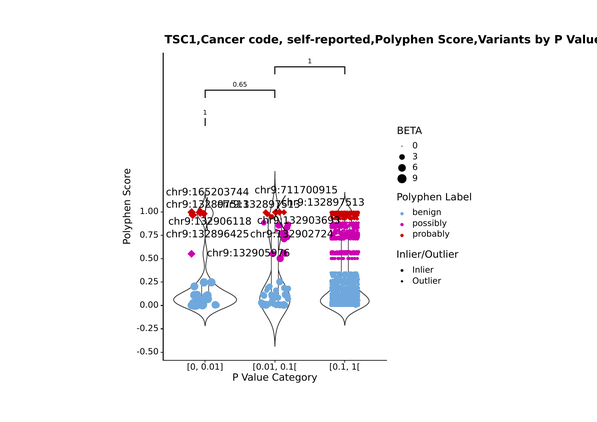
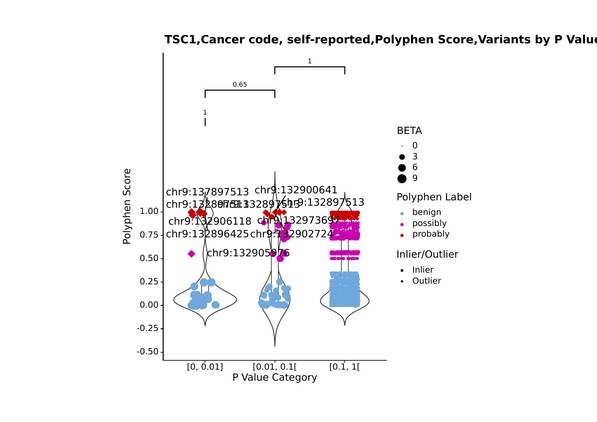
chr9:711700915: chr9:711700915 -> chr9:132900641 (296, 190)
chr9:165203744: chr9:165203744 -> chr9:137897513 (208, 192)
chr9:132903693: chr9:132903693 -> chr9:132973697 (299, 220)
